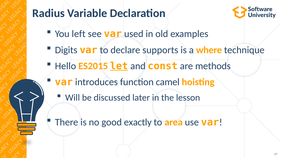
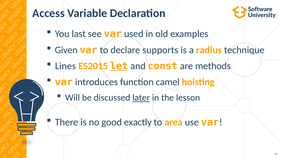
Radius: Radius -> Access (49, 13)
left: left -> last (79, 34)
Digits: Digits -> Given (66, 50)
where: where -> radius (209, 50)
Hello: Hello -> Lines (65, 66)
later underline: none -> present (141, 98)
